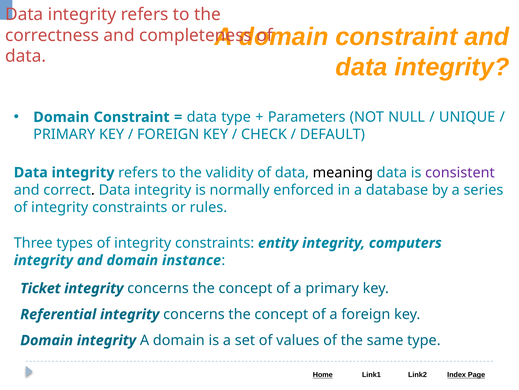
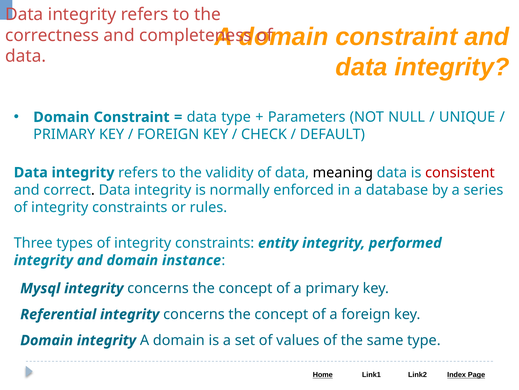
consistent colour: purple -> red (460, 172)
computers: computers -> performed (405, 243)
Ticket: Ticket -> Mysql (40, 288)
